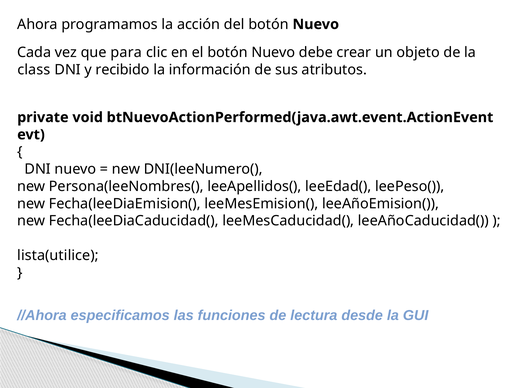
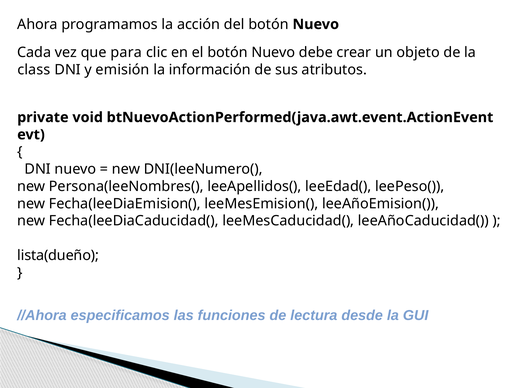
recibido: recibido -> emisión (123, 70)
lista(utilice: lista(utilice -> lista(dueño (58, 255)
